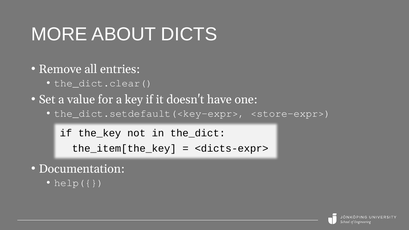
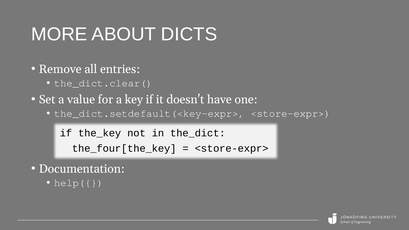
the_item[the_key: the_item[the_key -> the_four[the_key (124, 148)
<dicts-expr>: <dicts-expr> -> <store-expr> (232, 148)
